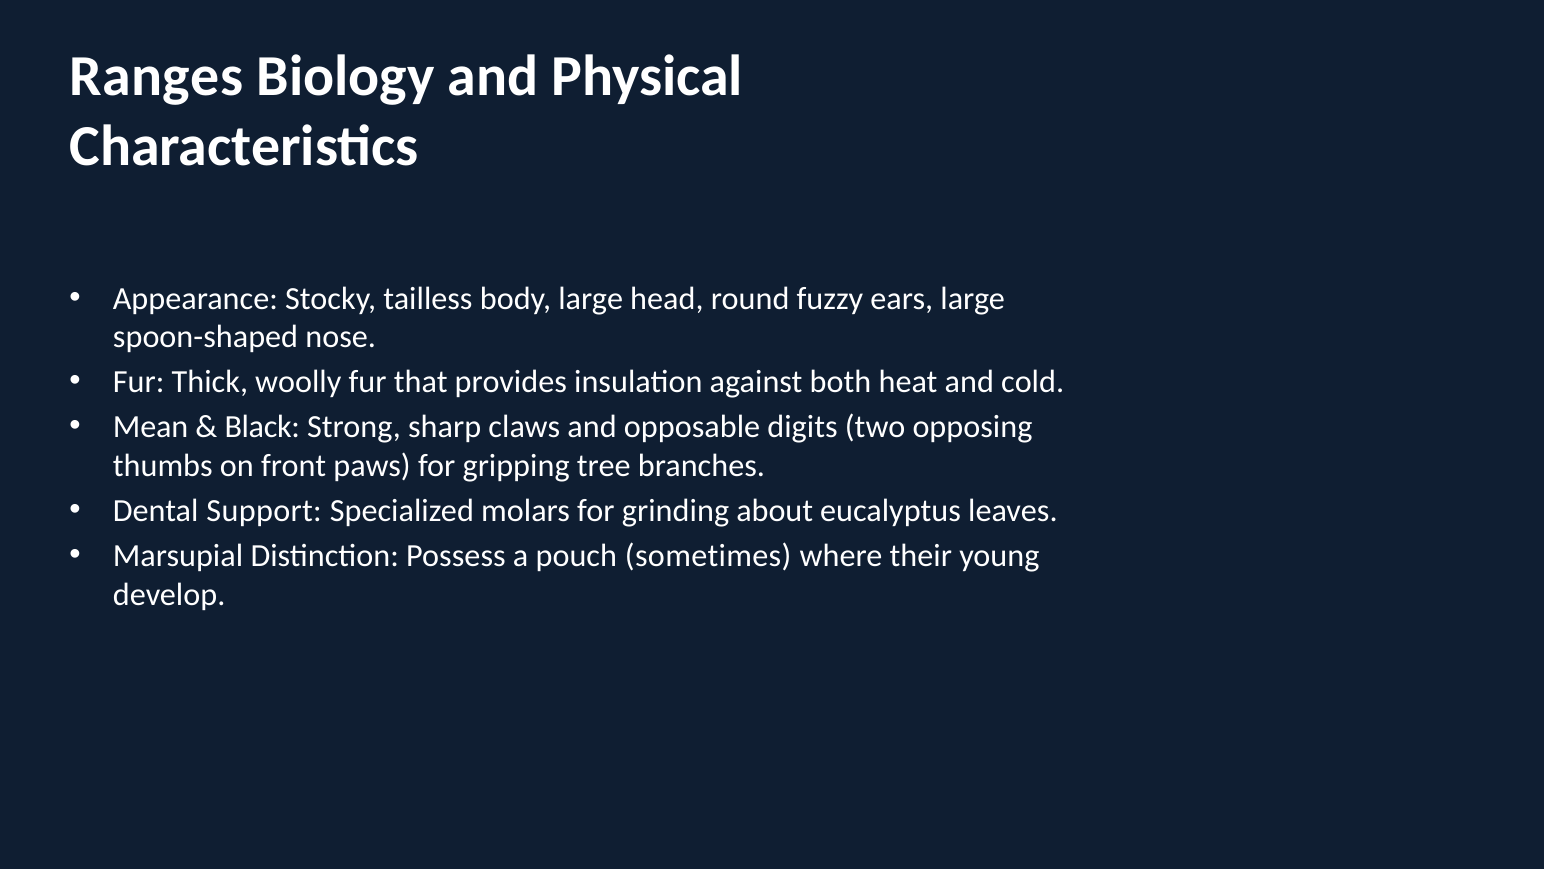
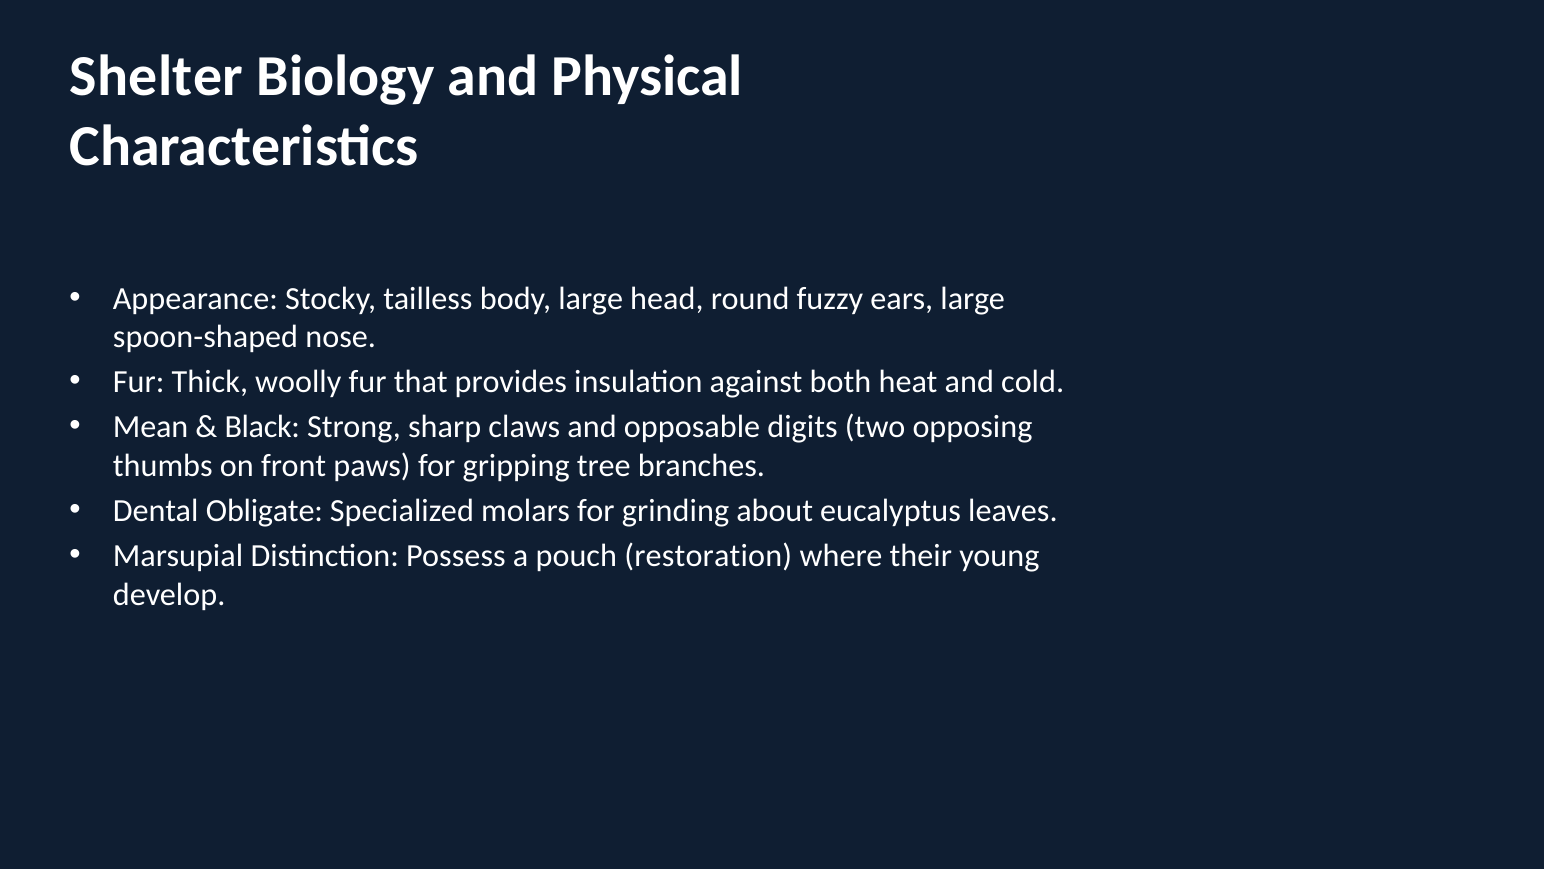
Ranges: Ranges -> Shelter (156, 76)
Support: Support -> Obligate (264, 511)
sometimes: sometimes -> restoration (708, 556)
